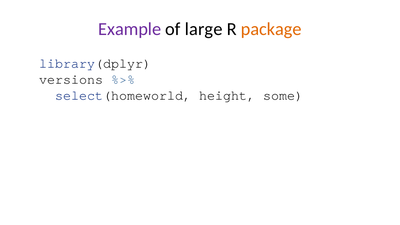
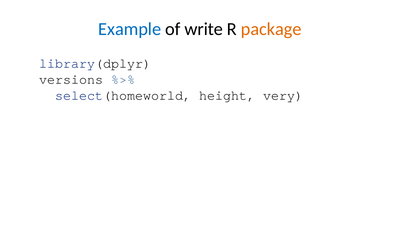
Example colour: purple -> blue (130, 29)
large: large -> write (204, 29)
some: some -> very (283, 95)
